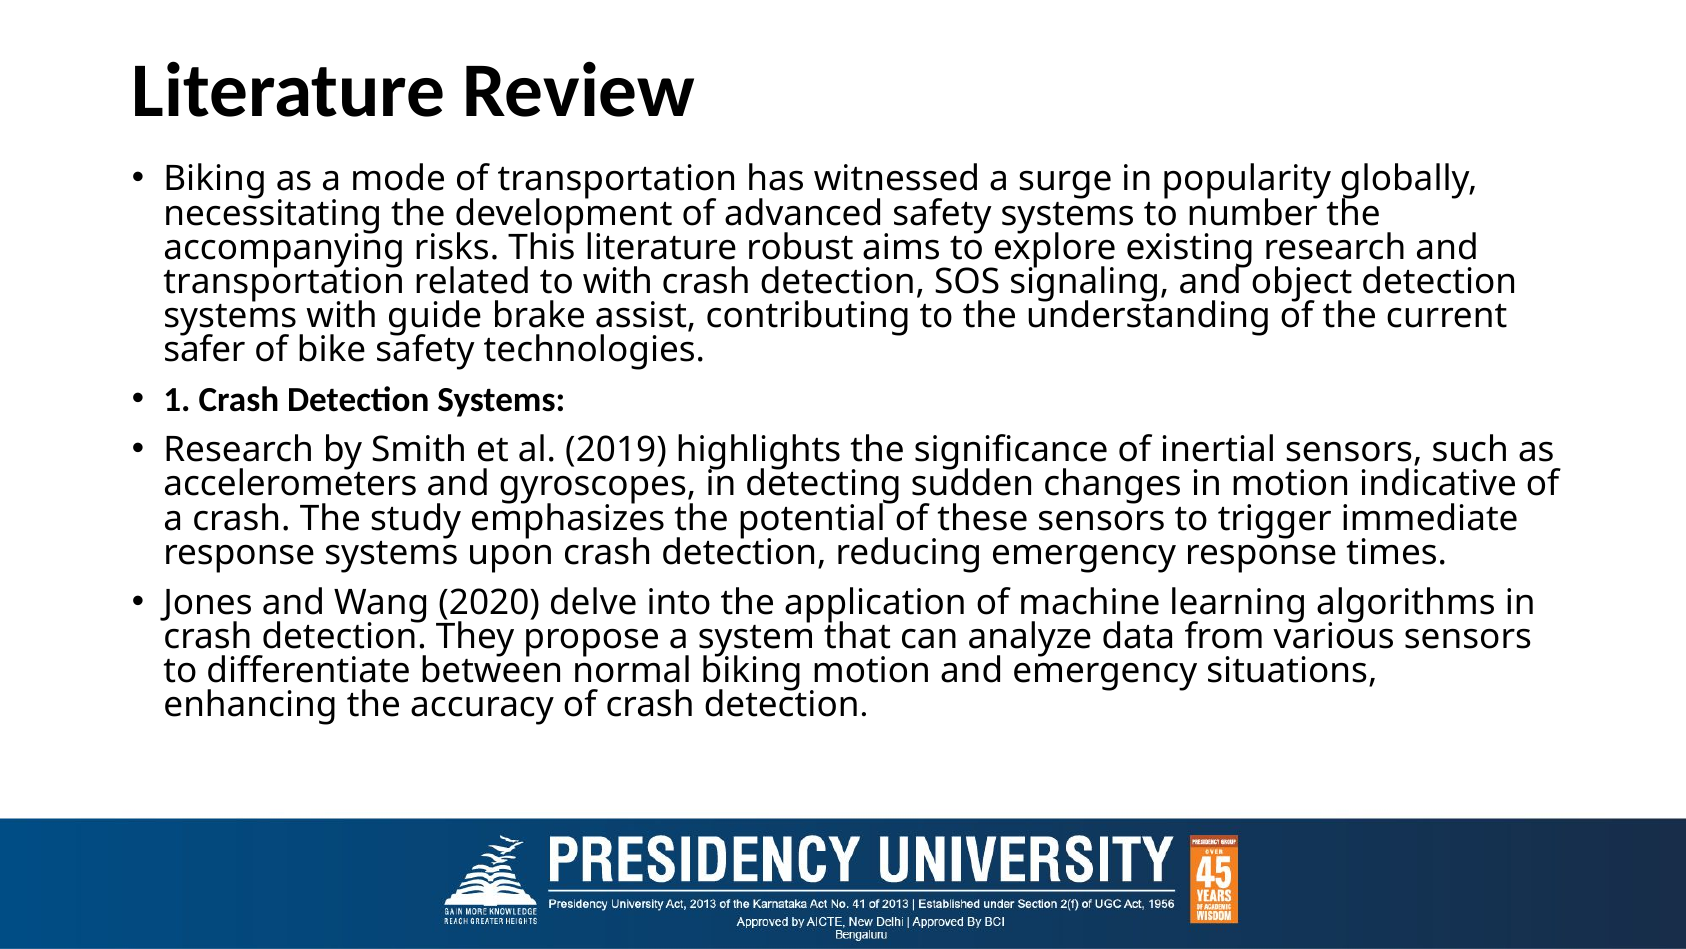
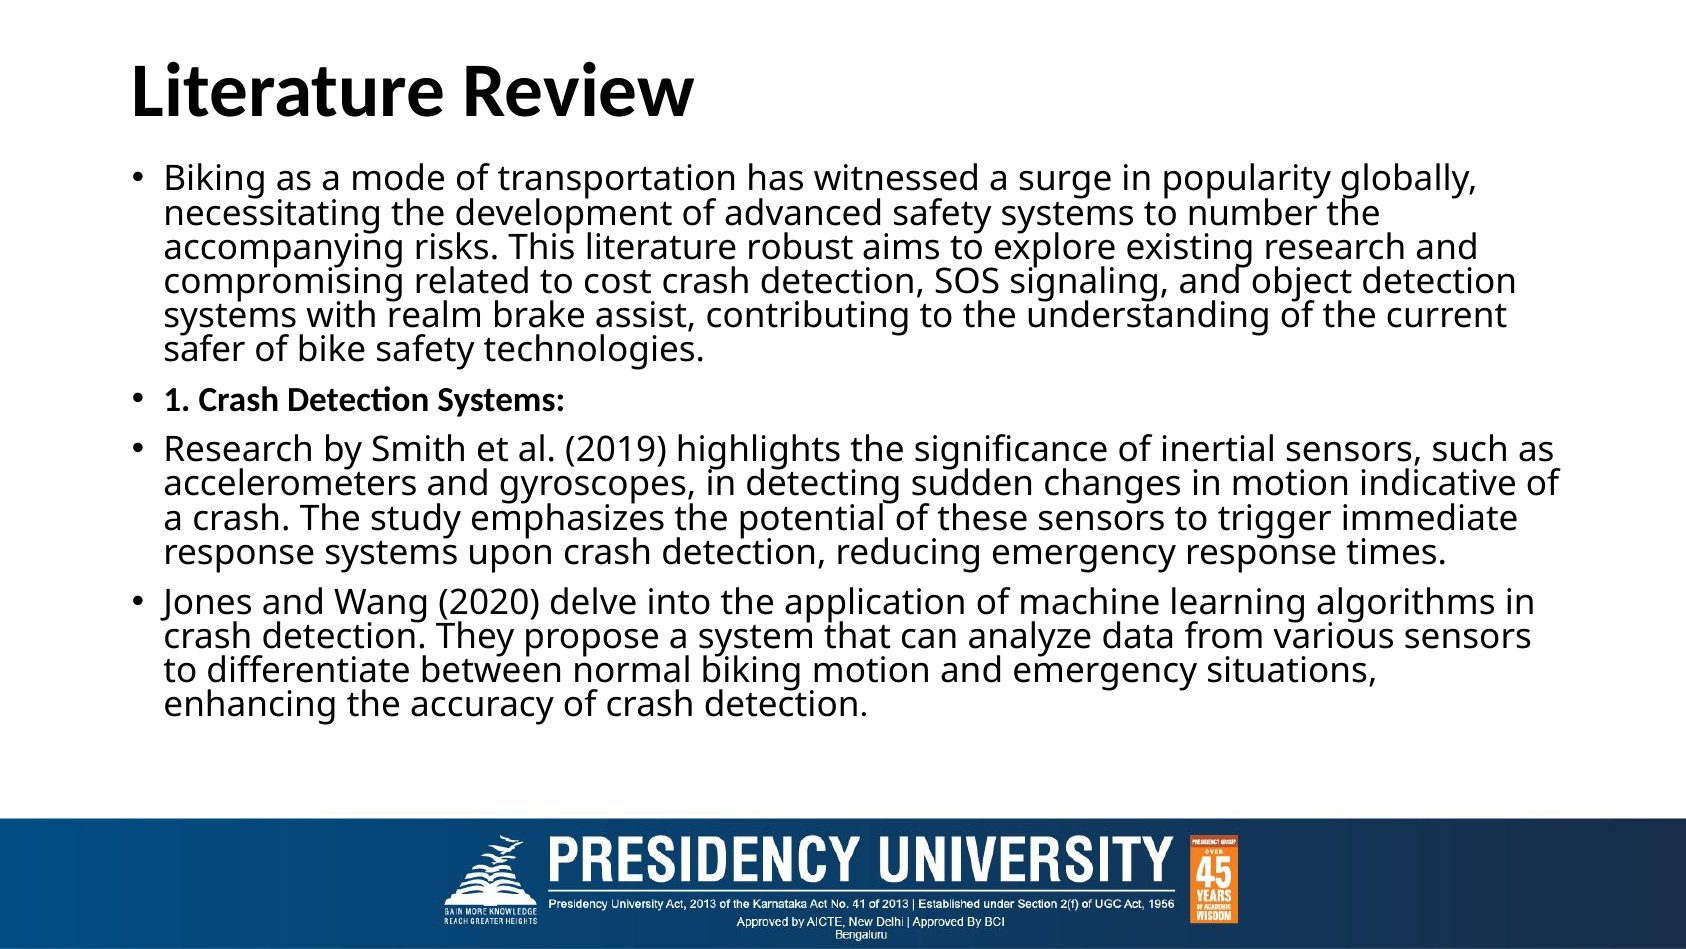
transportation: transportation -> compromising (284, 282)
to with: with -> cost (618, 282)
guide: guide -> realm (435, 316)
